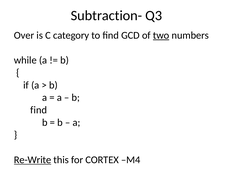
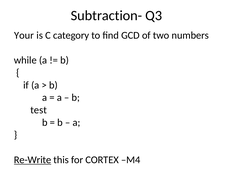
Over: Over -> Your (24, 35)
two underline: present -> none (161, 35)
find: find -> test (39, 110)
